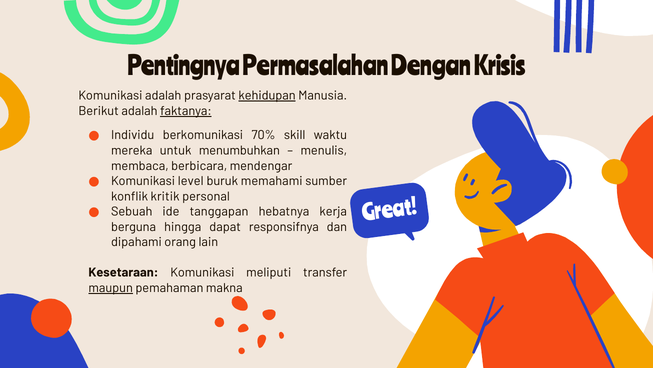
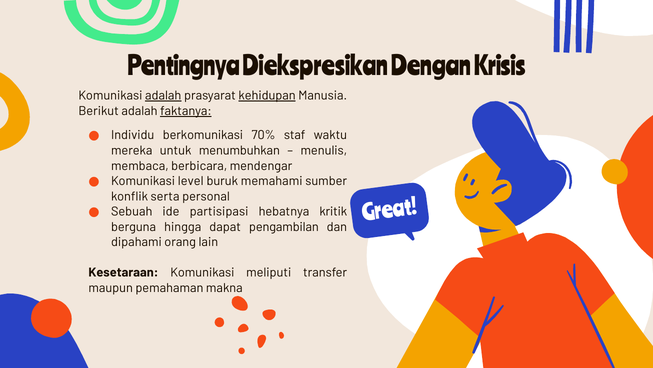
Permasalahan: Permasalahan -> Diekspresikan (315, 67)
adalah underline: none -> present (163, 95)
skill: skill -> staf (295, 135)
kritik: kritik -> serta (165, 196)
tanggapan: tanggapan -> partisipasi (219, 211)
kerja: kerja -> kritik (333, 211)
responsifnya: responsifnya -> pengambilan (284, 226)
maupun underline: present -> none (111, 287)
